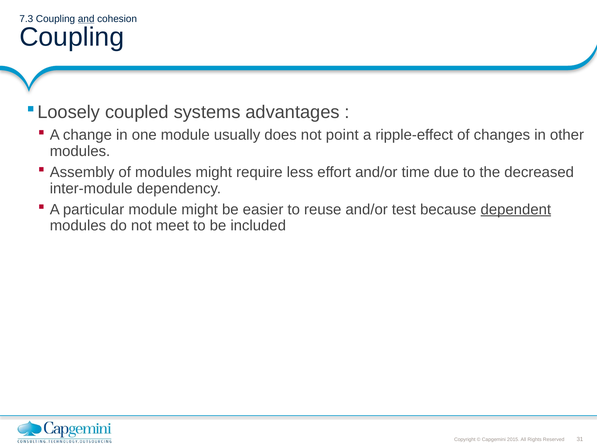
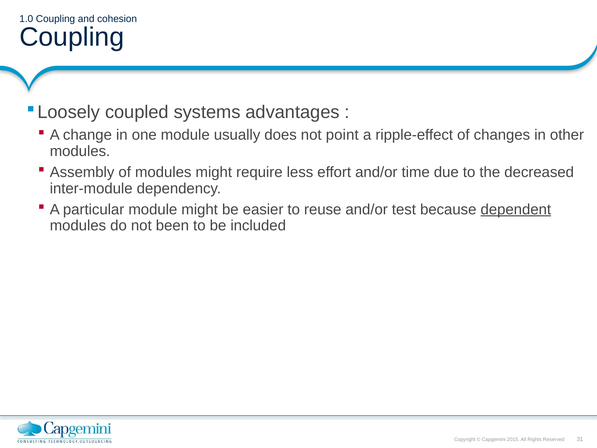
7.3: 7.3 -> 1.0 (26, 19)
and underline: present -> none (86, 19)
meet: meet -> been (172, 226)
